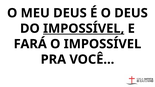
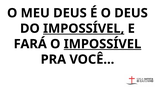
IMPOSSÍVEL underline: none -> present (102, 44)
